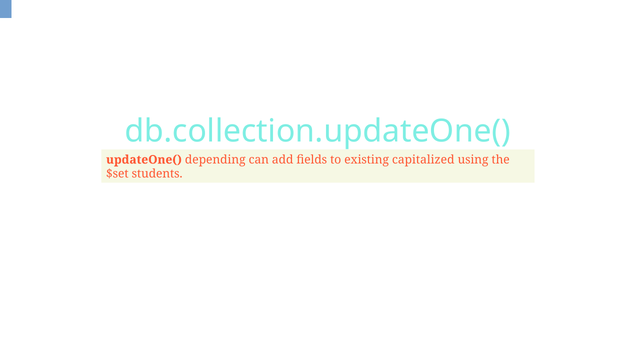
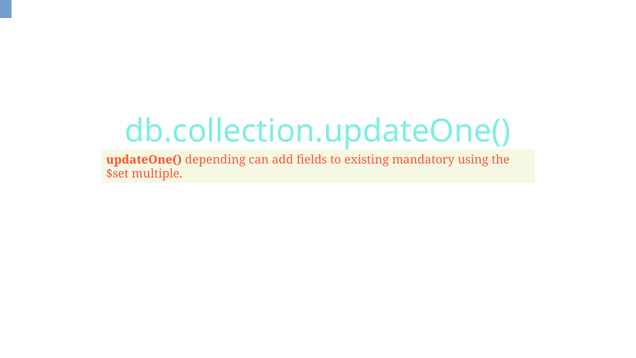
capitalized: capitalized -> mandatory (423, 160)
students: students -> multiple (157, 174)
